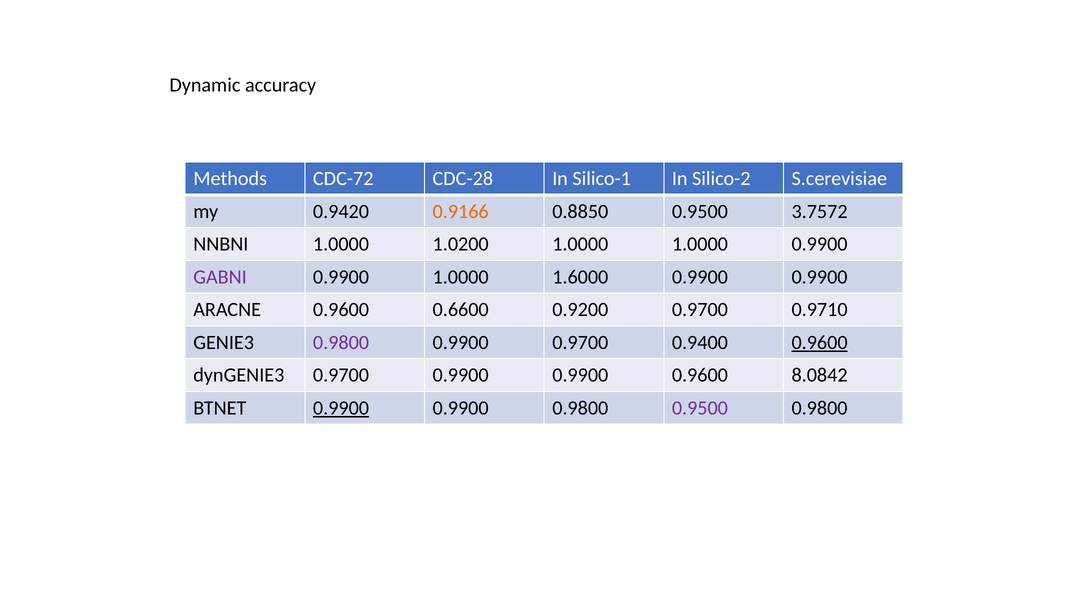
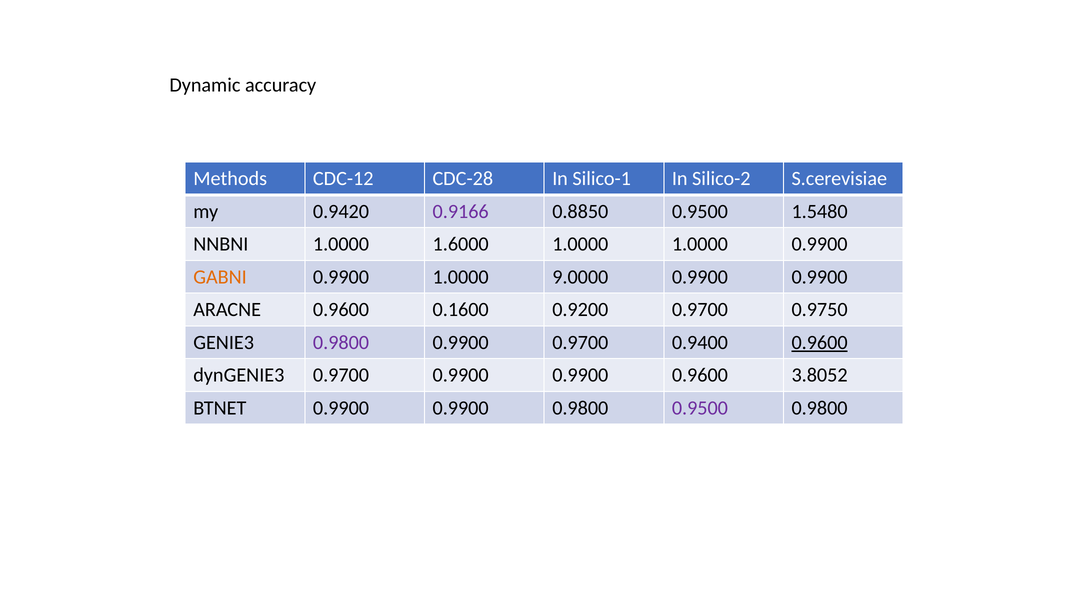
CDC-72: CDC-72 -> CDC-12 (343, 179)
0.9166 colour: orange -> purple (461, 211)
3.7572: 3.7572 -> 1.5480 (820, 211)
1.0200: 1.0200 -> 1.6000 (461, 244)
GABNI colour: purple -> orange (220, 277)
1.6000: 1.6000 -> 9.0000 (580, 277)
0.6600: 0.6600 -> 0.1600 (461, 310)
0.9710: 0.9710 -> 0.9750 (820, 310)
8.0842: 8.0842 -> 3.8052 (820, 375)
0.9900 underline: present -> none (341, 408)
